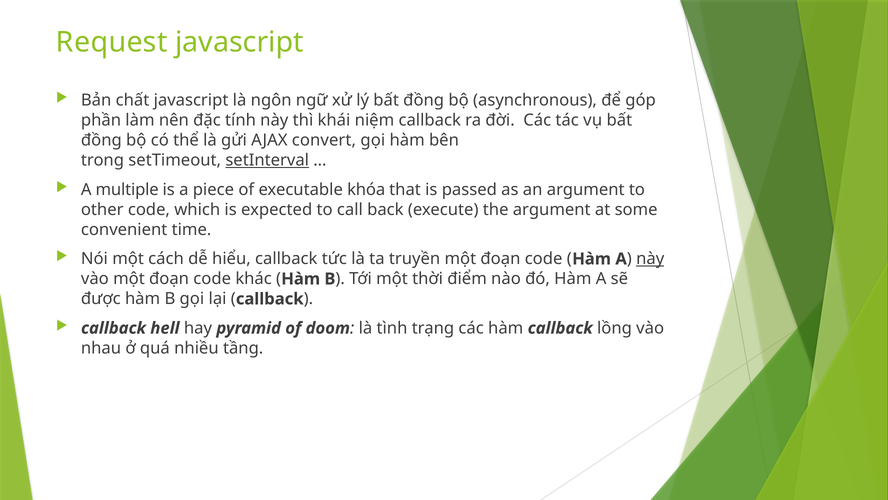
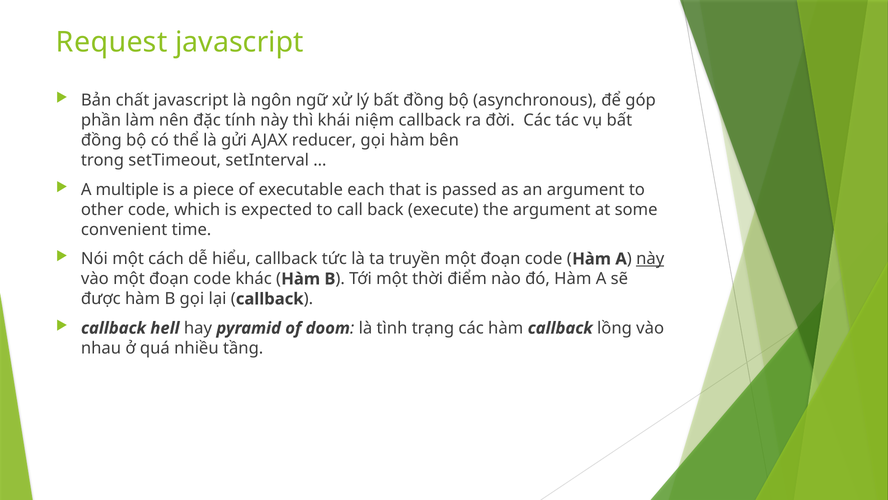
convert: convert -> reducer (324, 140)
setInterval underline: present -> none (267, 160)
khóa: khóa -> each (366, 190)
